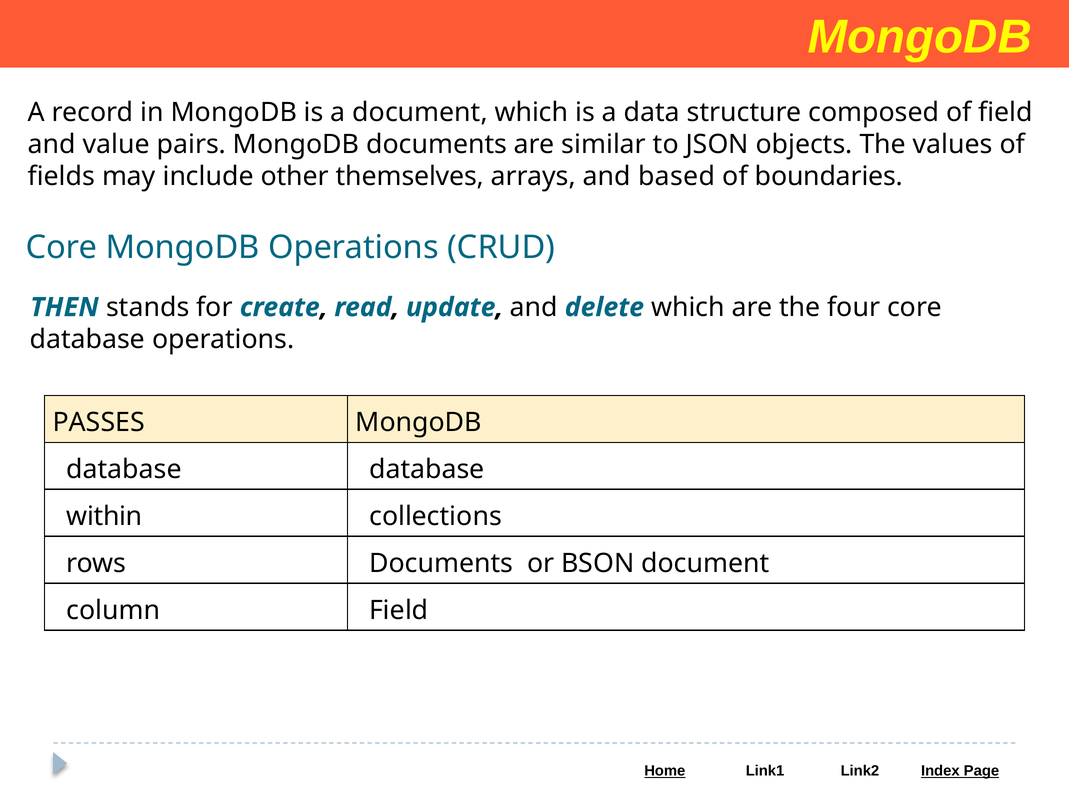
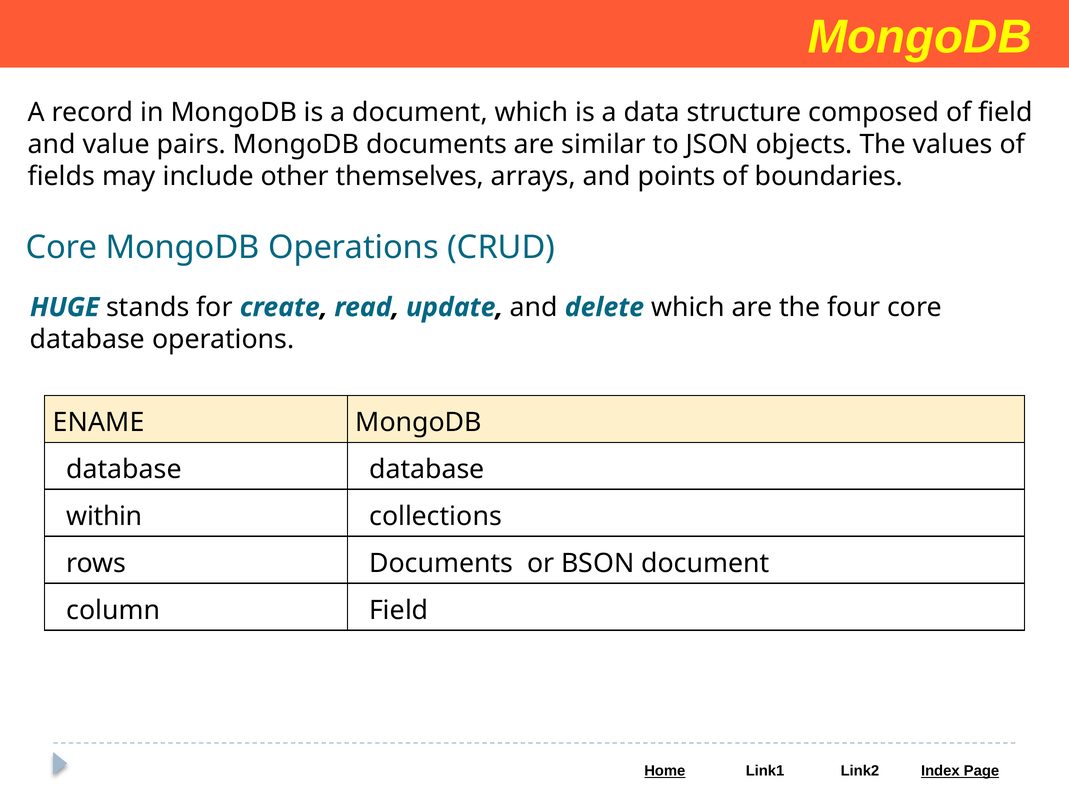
based: based -> points (677, 176)
THEN: THEN -> HUGE (65, 307)
PASSES: PASSES -> ENAME (99, 422)
